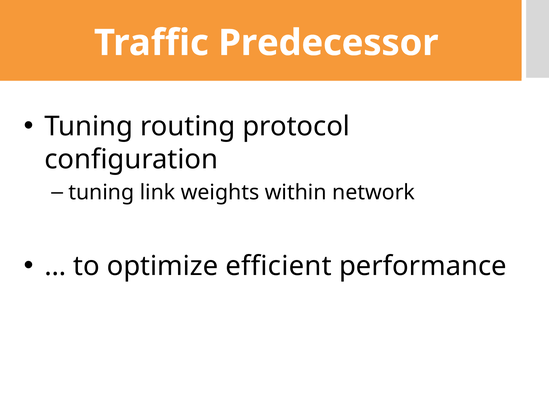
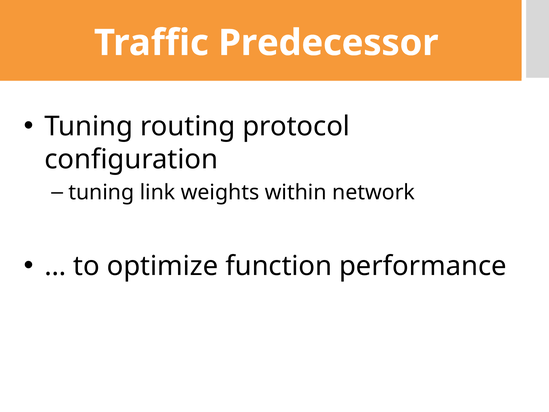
efficient: efficient -> function (279, 266)
